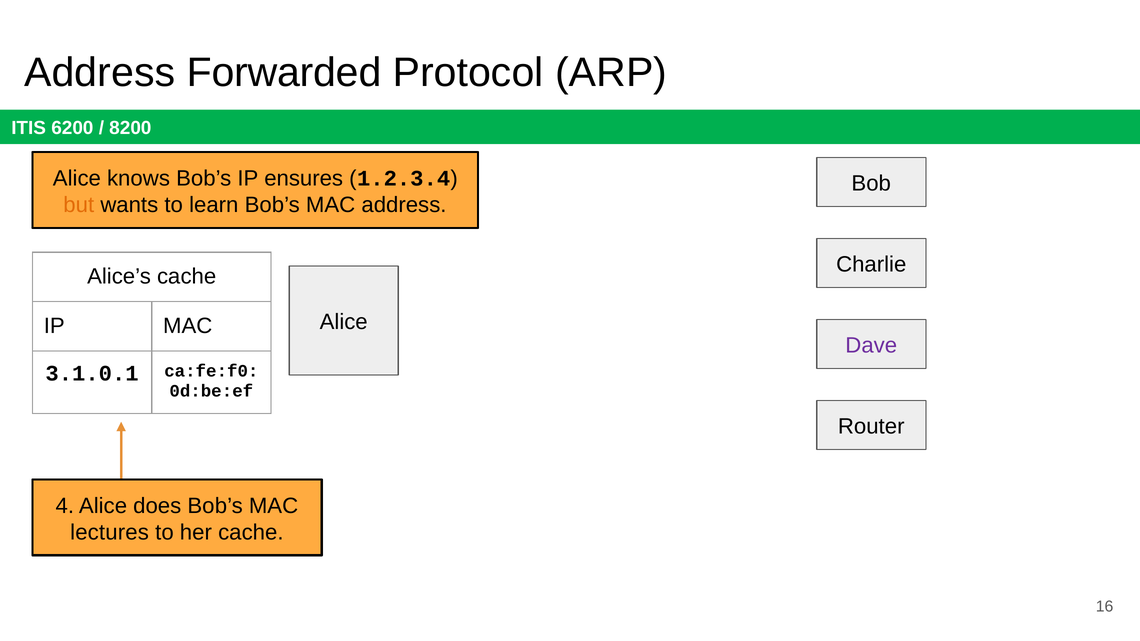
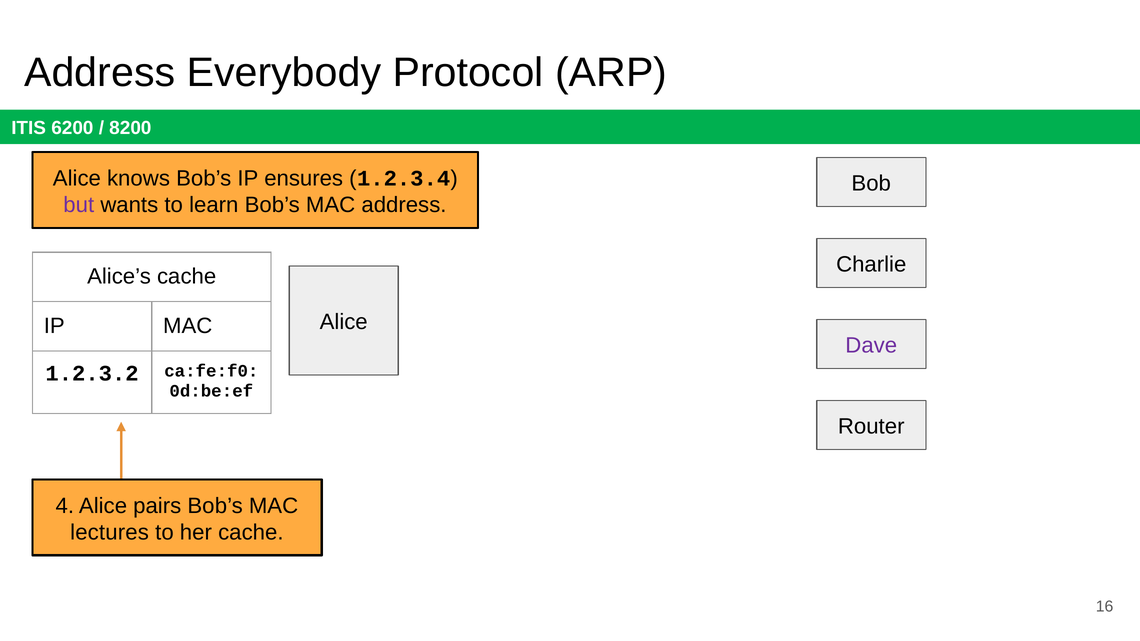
Forwarded: Forwarded -> Everybody (284, 73)
but colour: orange -> purple (79, 205)
3.1.0.1: 3.1.0.1 -> 1.2.3.2 (92, 374)
does: does -> pairs (157, 506)
